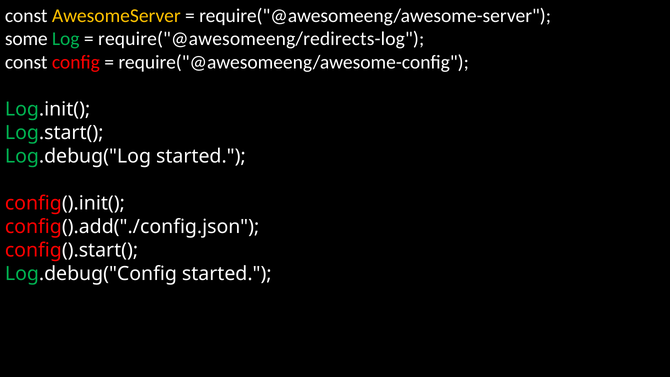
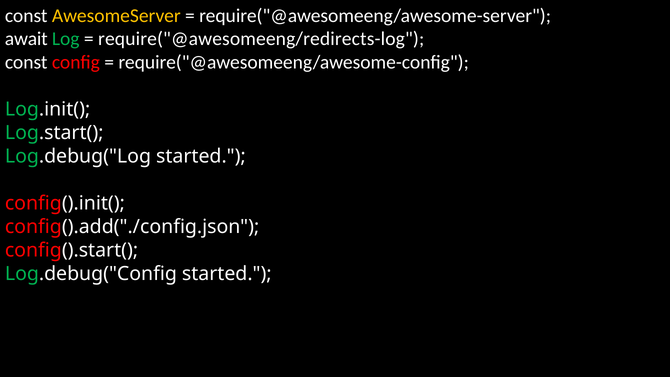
some: some -> await (26, 39)
